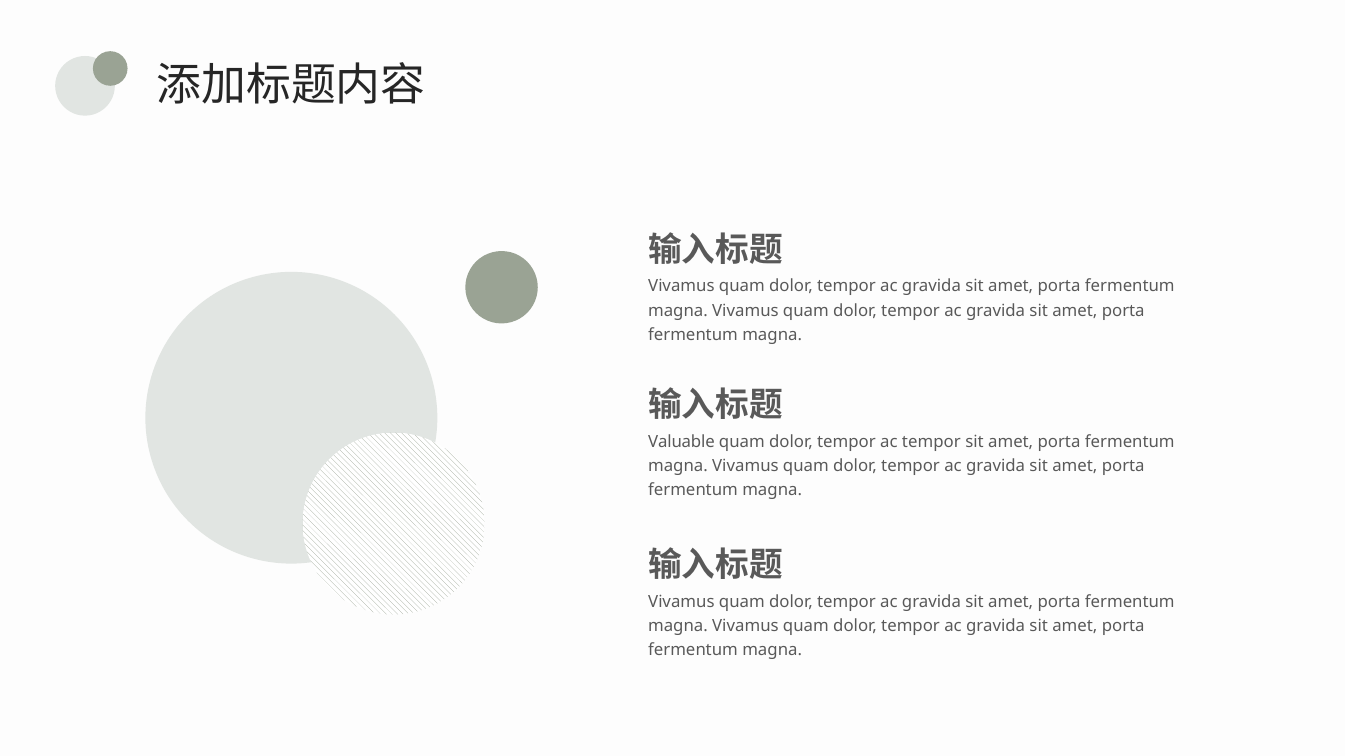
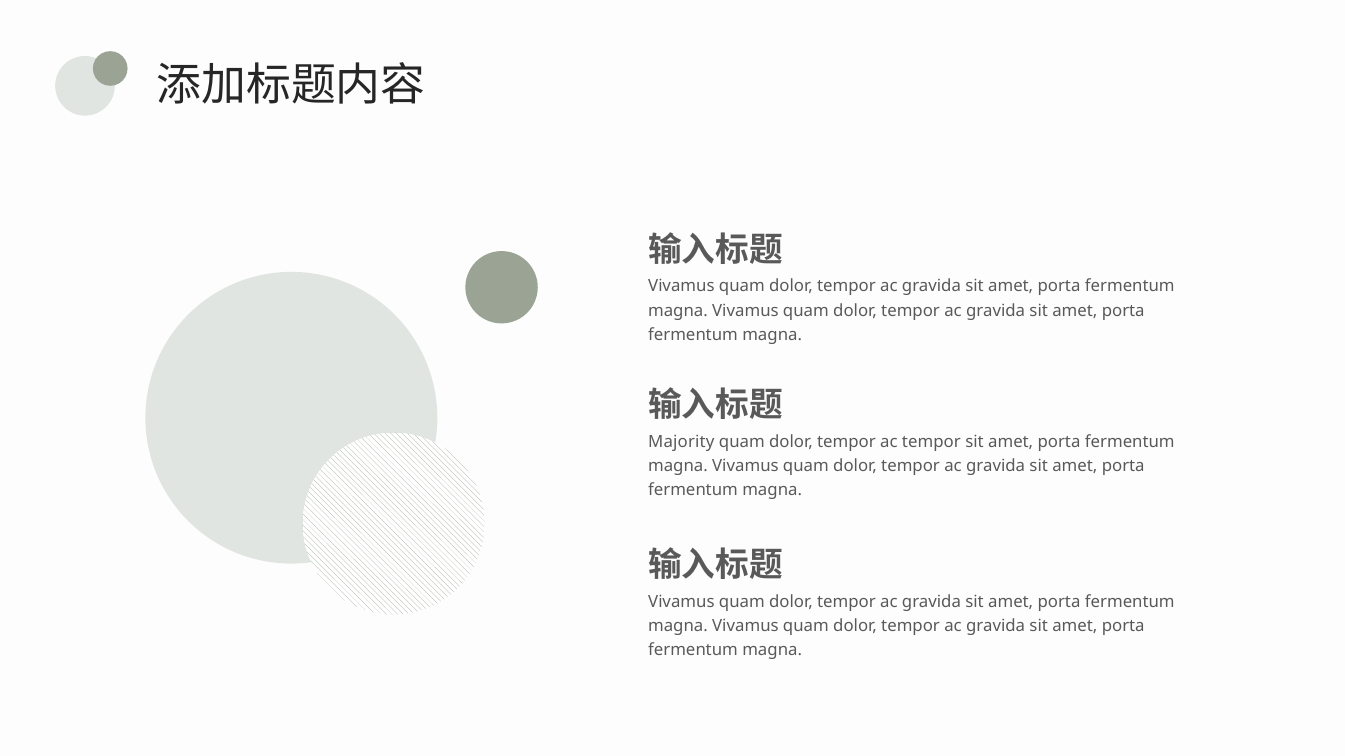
Valuable: Valuable -> Majority (681, 442)
